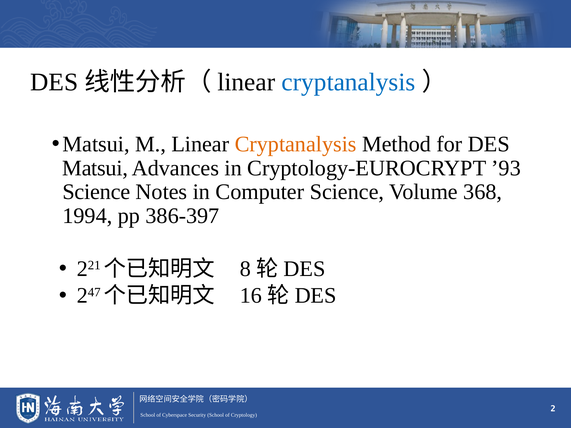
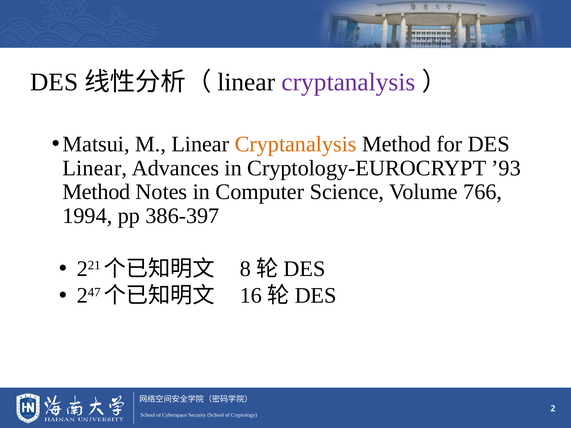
cryptanalysis colour: blue -> purple (349, 82)
Matsui: Matsui -> Linear (95, 168)
Science: Science -> Method (96, 192)
368: 368 -> 766 (483, 192)
